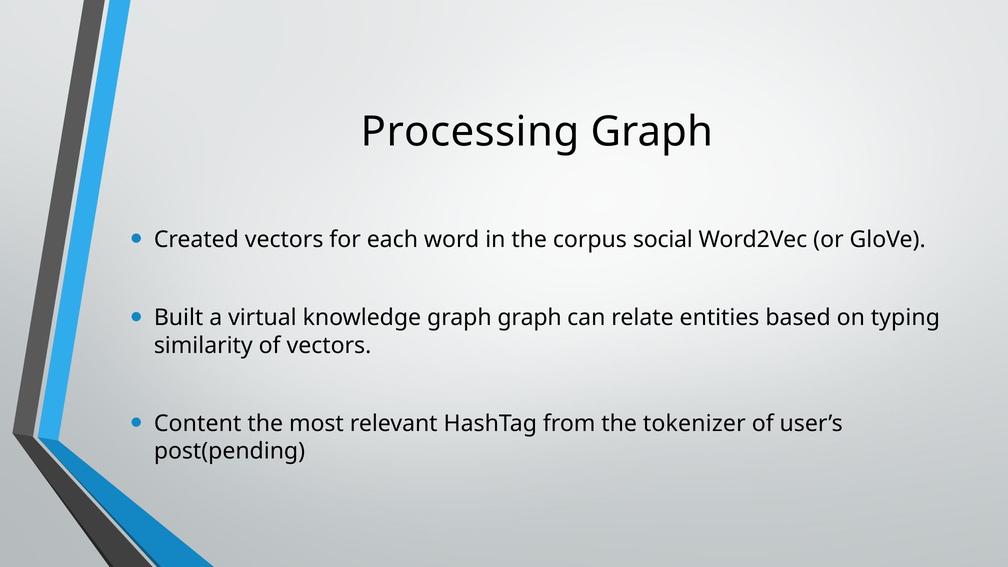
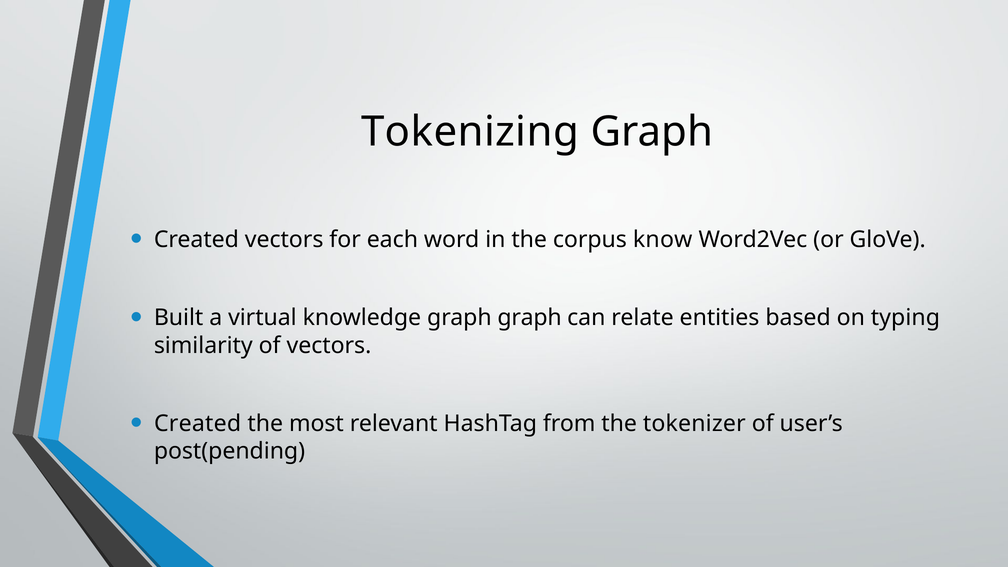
Processing: Processing -> Tokenizing (470, 132)
social: social -> know (663, 240)
Content: Content -> Created (198, 424)
